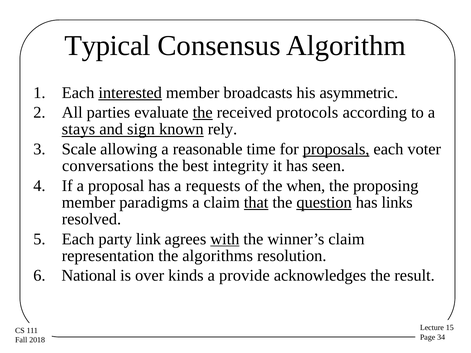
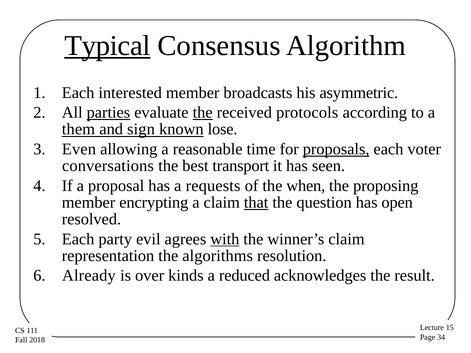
Typical underline: none -> present (108, 46)
interested underline: present -> none (130, 93)
parties underline: none -> present (108, 113)
stays: stays -> them (78, 129)
rely: rely -> lose (223, 129)
Scale: Scale -> Even (79, 149)
integrity: integrity -> transport (241, 166)
paradigms: paradigms -> encrypting (154, 203)
question underline: present -> none (324, 203)
links: links -> open (397, 203)
link: link -> evil (148, 239)
National: National -> Already (89, 276)
provide: provide -> reduced (244, 276)
